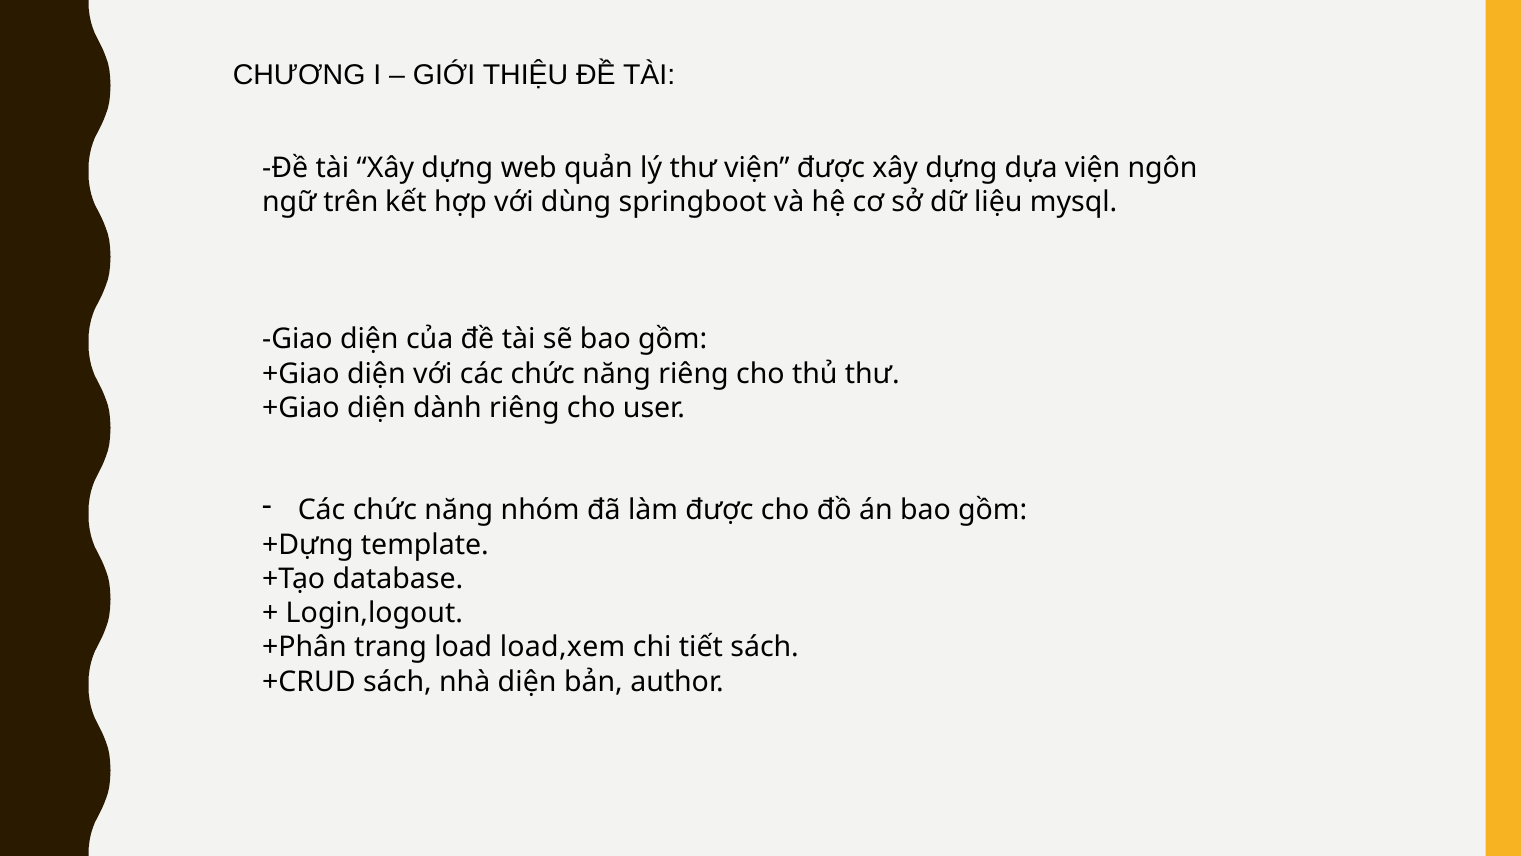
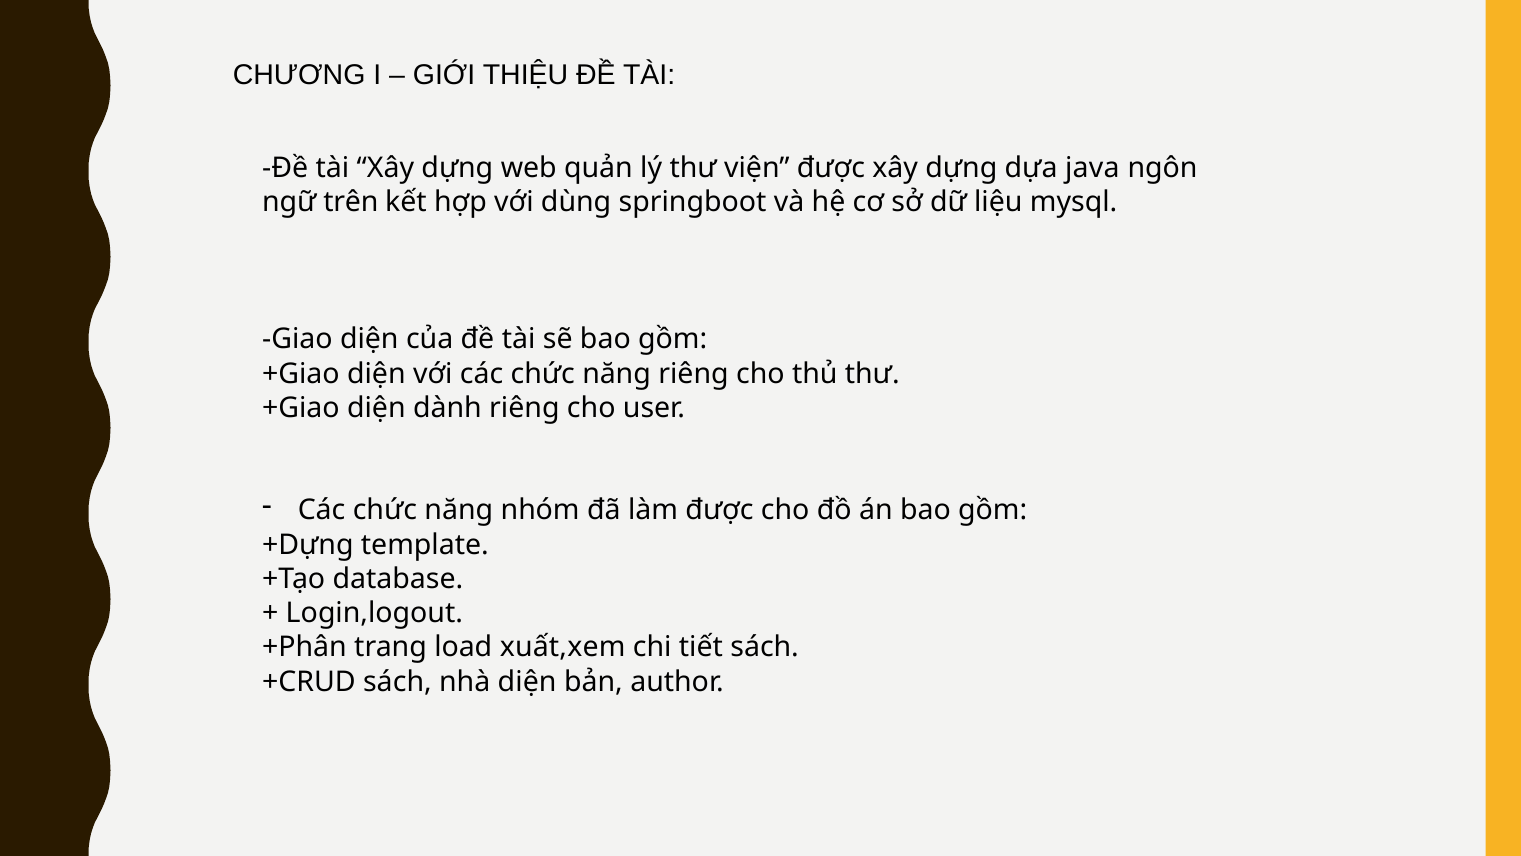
dựa viện: viện -> java (1092, 168)
load,xem: load,xem -> xuất,xem (563, 647)
